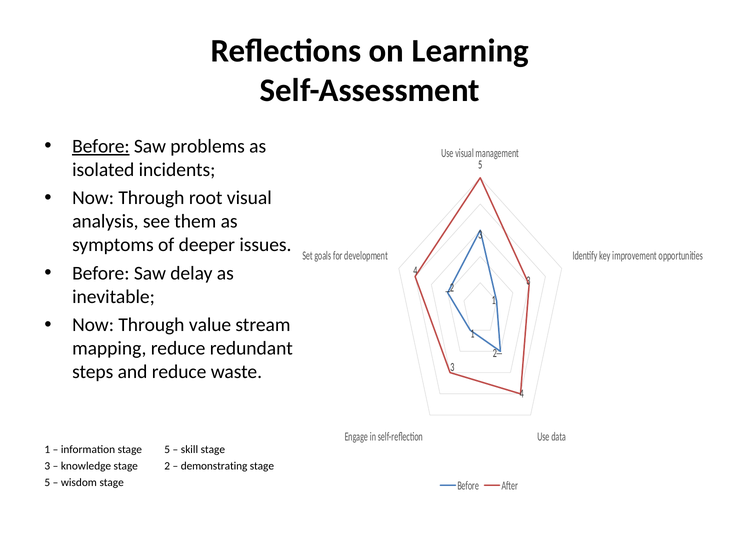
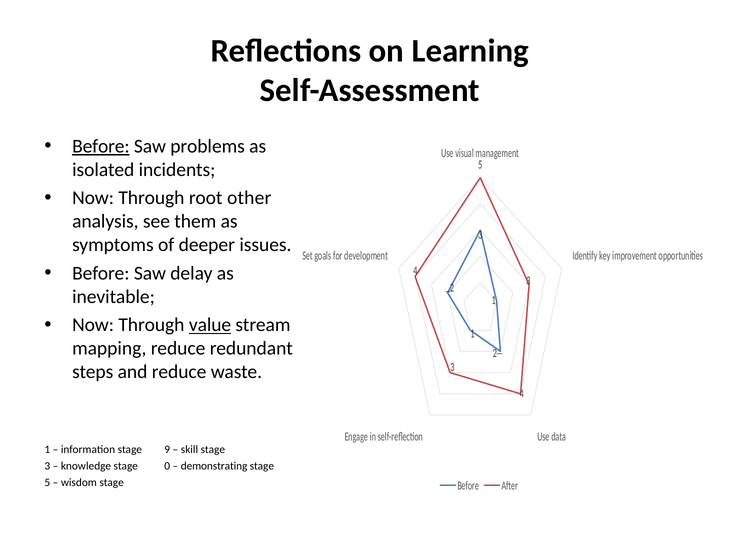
root visual: visual -> other (249, 198)
value underline: none -> present (210, 325)
information stage 5: 5 -> 9 (167, 449)
stage 2: 2 -> 0 (167, 466)
